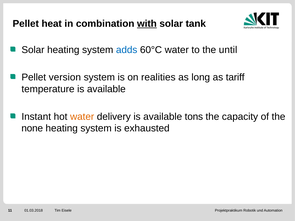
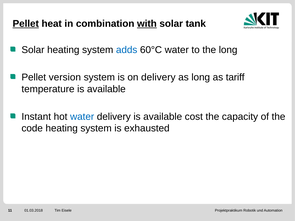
Pellet underline: none -> present (26, 24)
the until: until -> long (228, 50)
on realities: realities -> delivery (158, 77)
water colour: orange -> blue (82, 117)
tons: tons -> cost (194, 117)
none: none -> code (32, 128)
